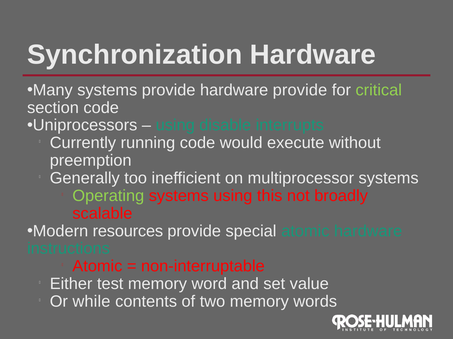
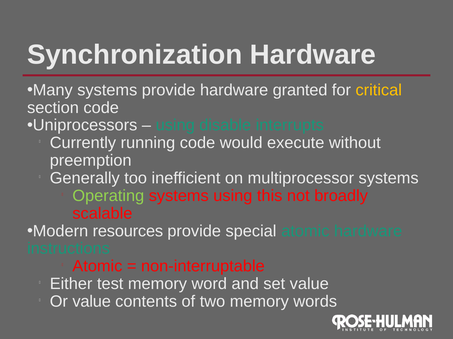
hardware provide: provide -> granted (300, 90)
critical colour: light green -> yellow (379, 90)
Or while: while -> value (92, 302)
